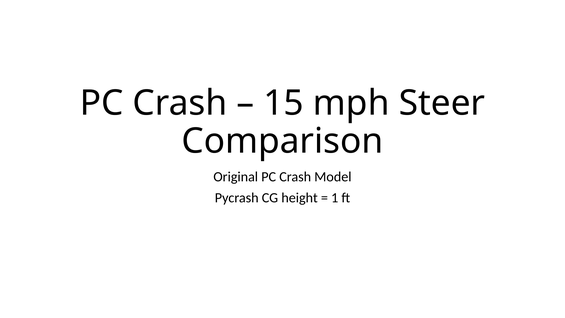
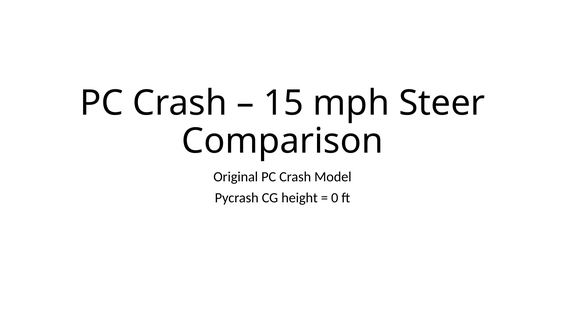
1: 1 -> 0 (335, 198)
